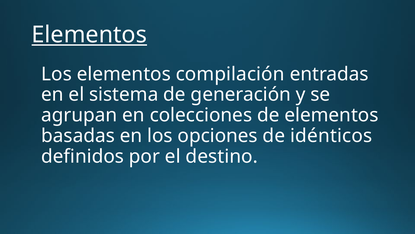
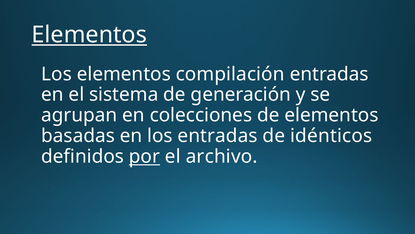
los opciones: opciones -> entradas (218, 136)
por underline: none -> present (144, 156)
destino: destino -> archivo (222, 156)
